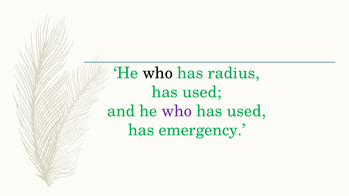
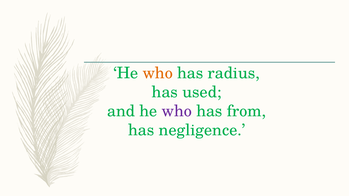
who colour: black -> orange (158, 73)
used: used -> from (246, 111)
emergency: emergency -> negligence (202, 130)
